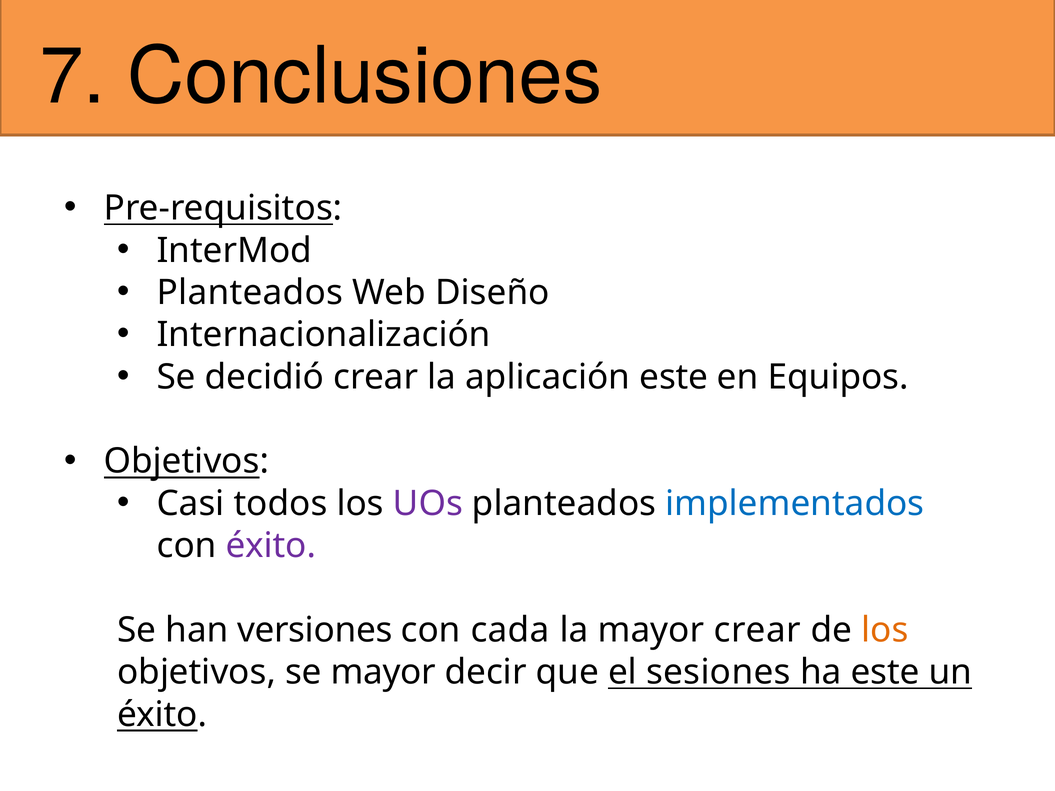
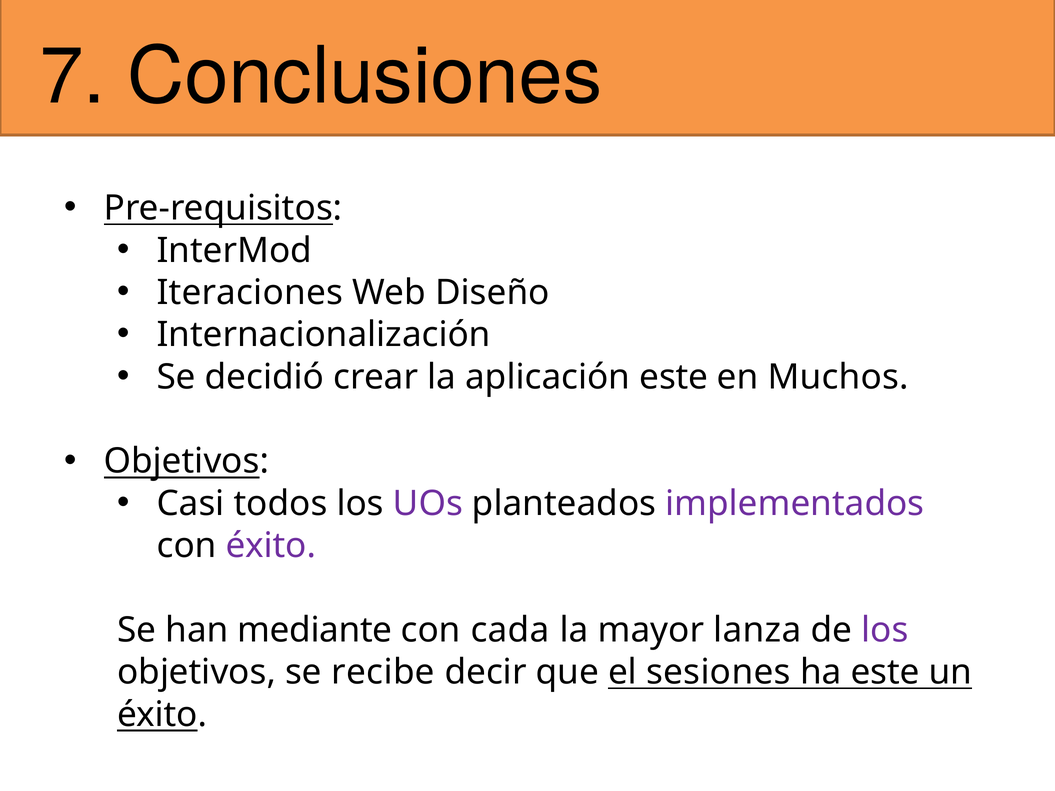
Planteados: Planteados -> Iteraciones (250, 293)
Equipos: Equipos -> Muchos (838, 377)
implementados colour: blue -> purple (795, 504)
versiones: versiones -> mediante (315, 630)
mayor crear: crear -> lanza (757, 630)
los colour: orange -> purple (885, 630)
se mayor: mayor -> recibe (383, 673)
